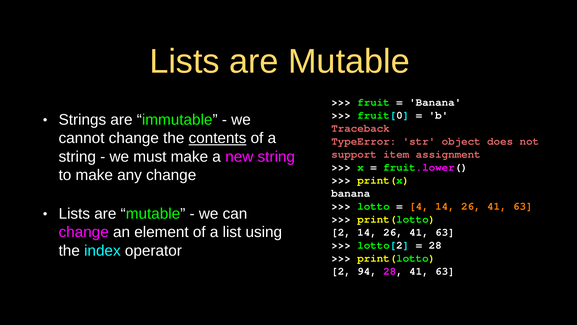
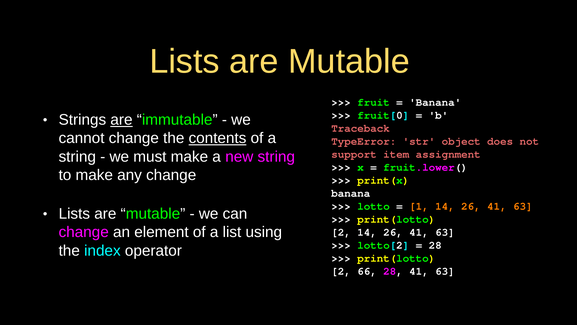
are underline: none -> present (121, 120)
4: 4 -> 1 (419, 206)
94: 94 -> 66 (367, 271)
